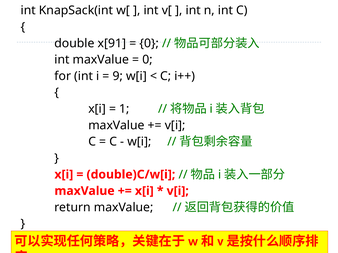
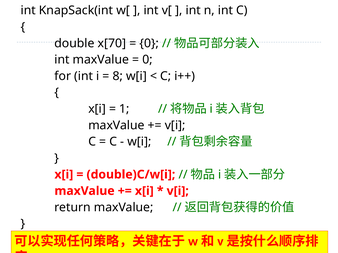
x[91: x[91 -> x[70 (112, 43)
9: 9 -> 8 (118, 76)
